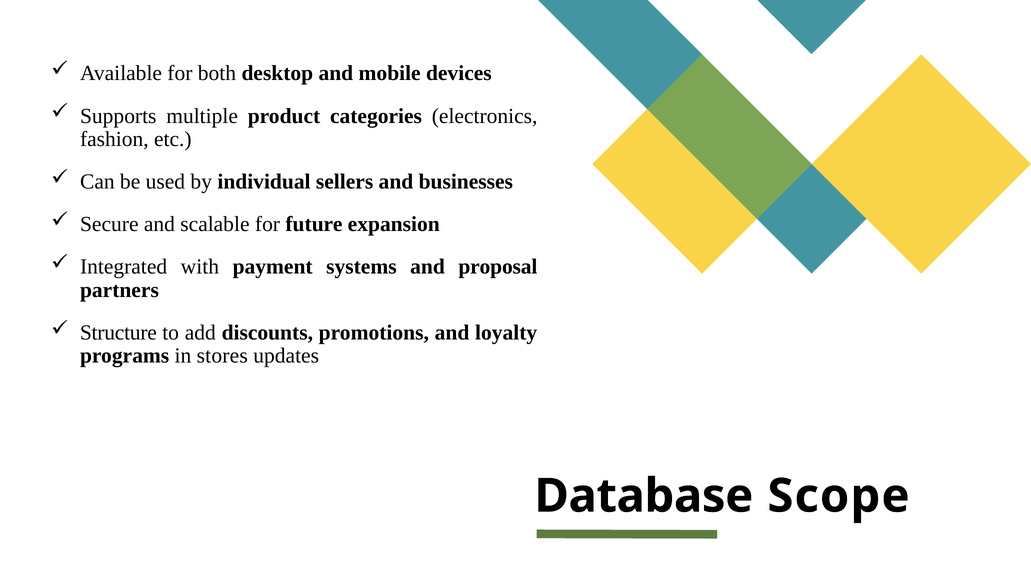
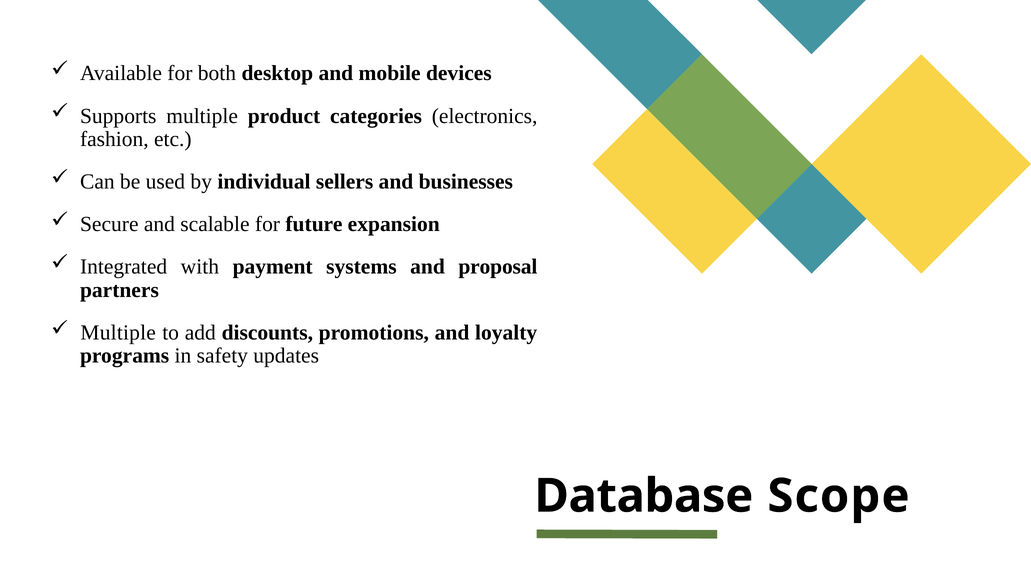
Structure: Structure -> Multiple (118, 333)
stores: stores -> safety (222, 356)
